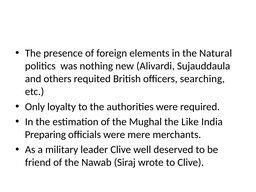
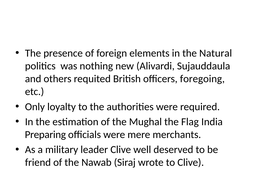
searching: searching -> foregoing (202, 79)
Like: Like -> Flag (190, 122)
